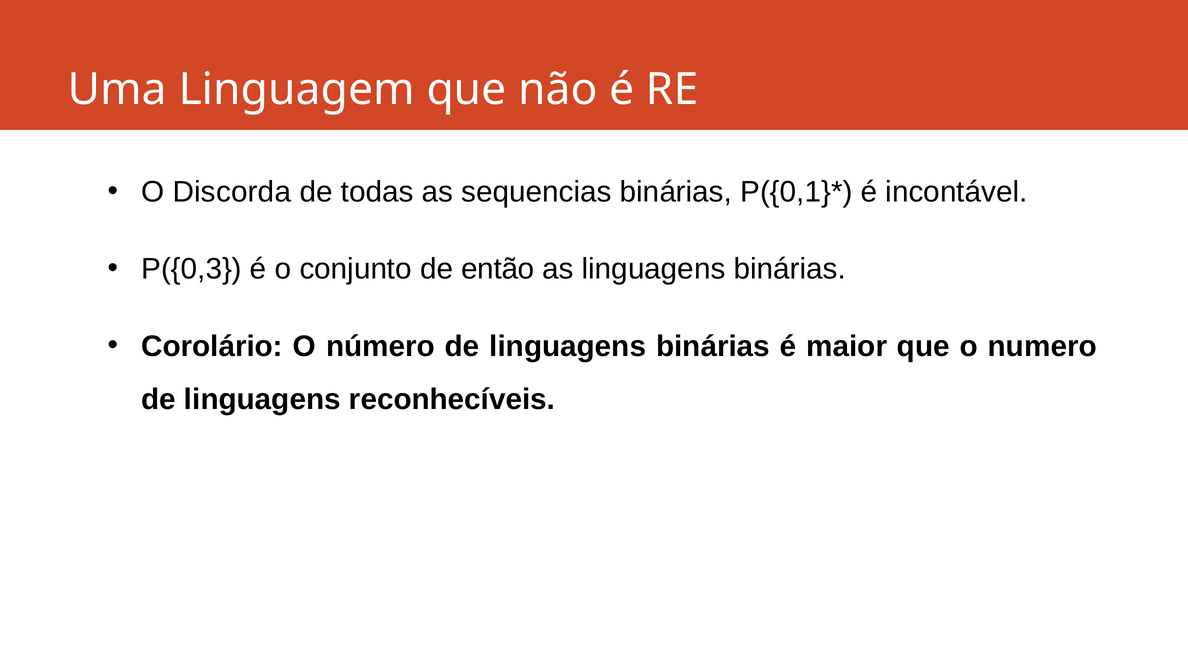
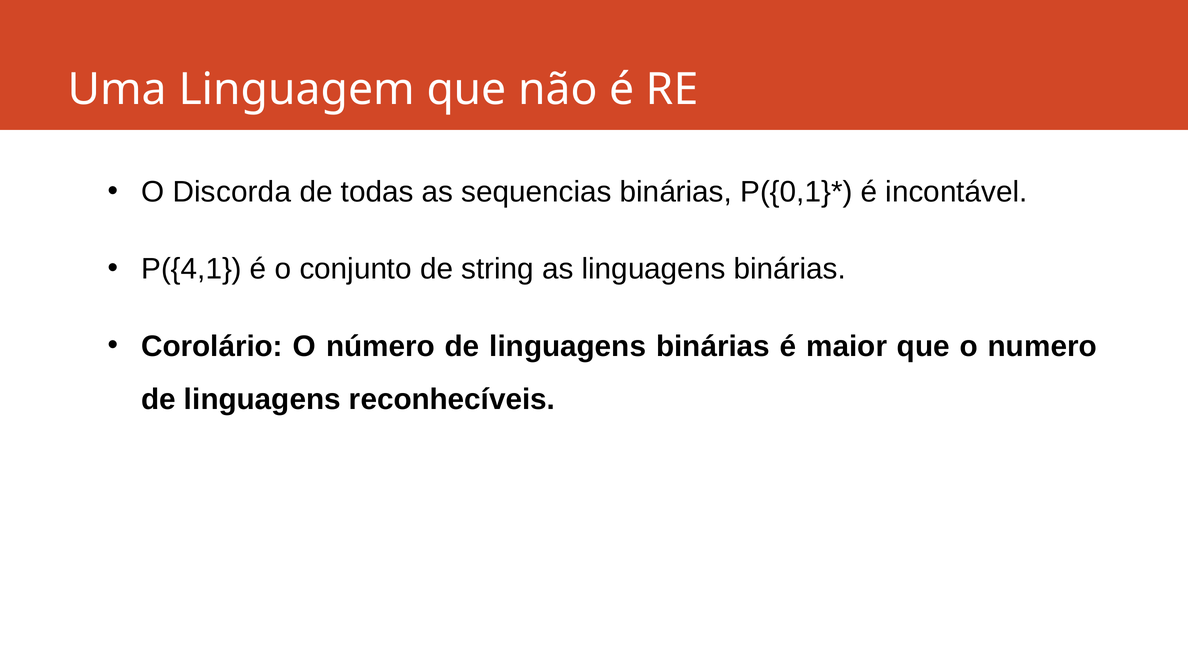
P({0,3: P({0,3 -> P({4,1 (192, 269)
então: então -> string (498, 269)
